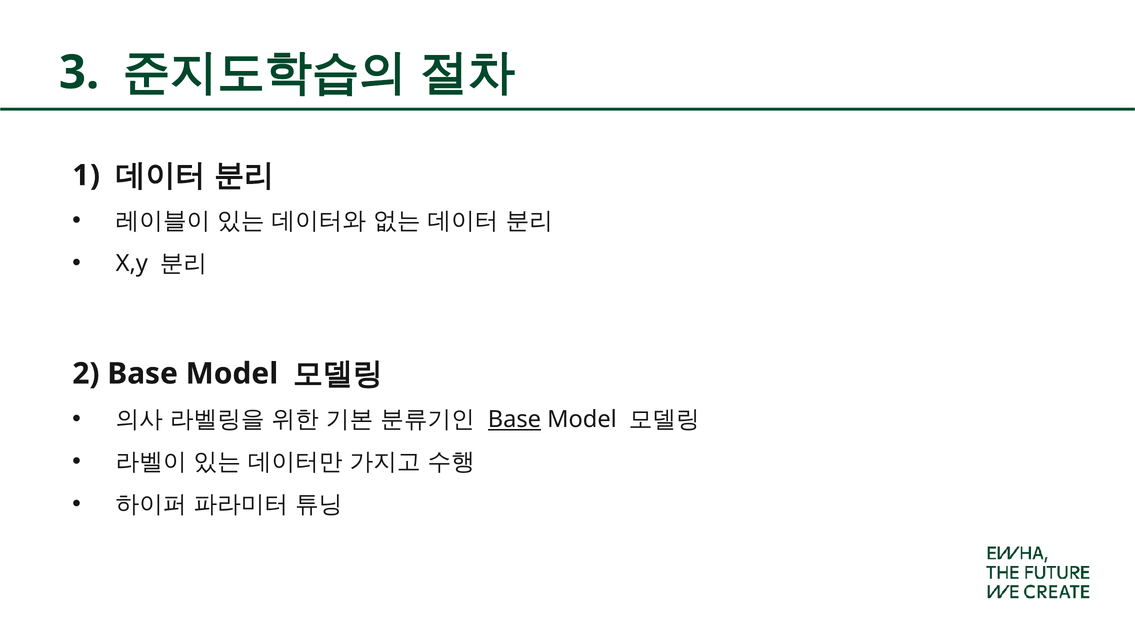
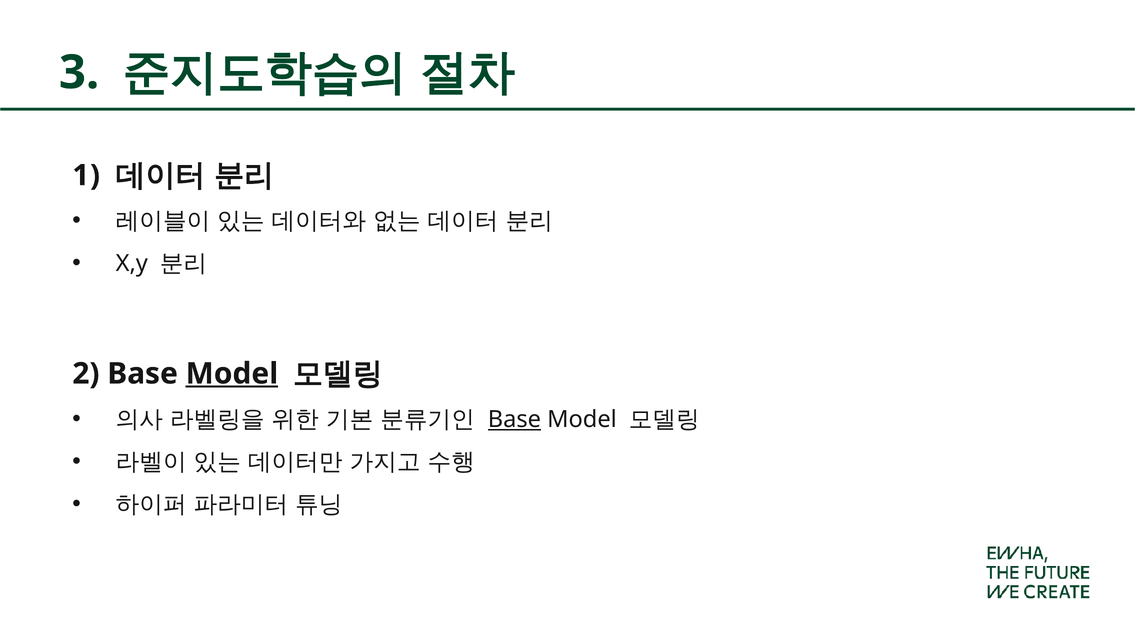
Model underline: none -> present (232, 374)
